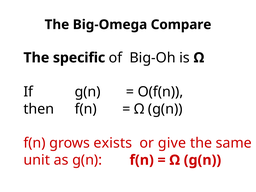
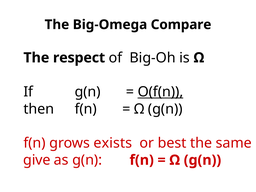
specific: specific -> respect (79, 58)
O(f(n underline: none -> present (160, 92)
give: give -> best (172, 143)
unit: unit -> give (37, 160)
